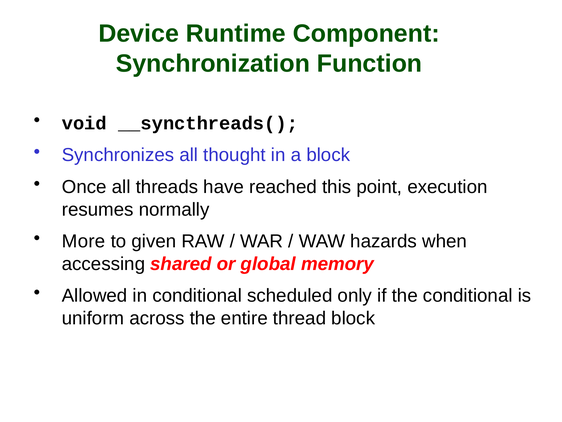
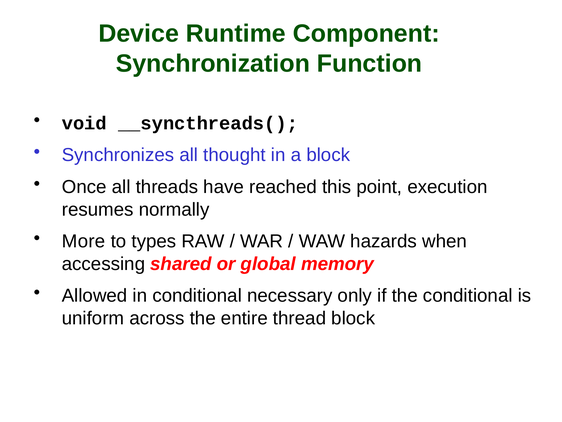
given: given -> types (154, 241)
scheduled: scheduled -> necessary (290, 295)
